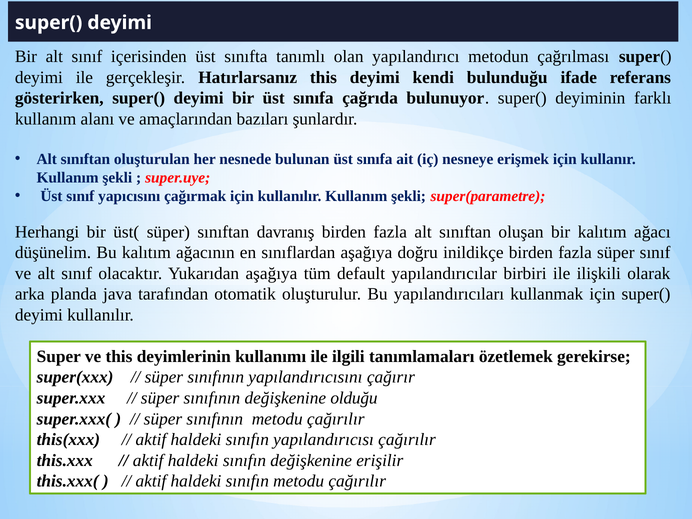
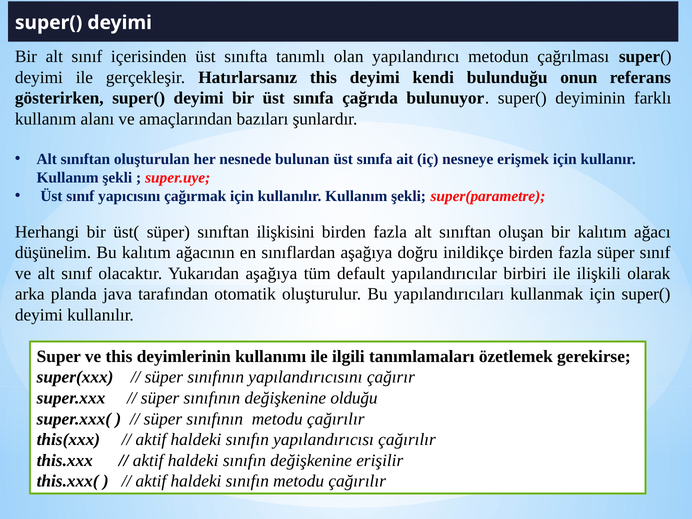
ifade: ifade -> onun (579, 77)
davranış: davranış -> ilişkisini (286, 232)
